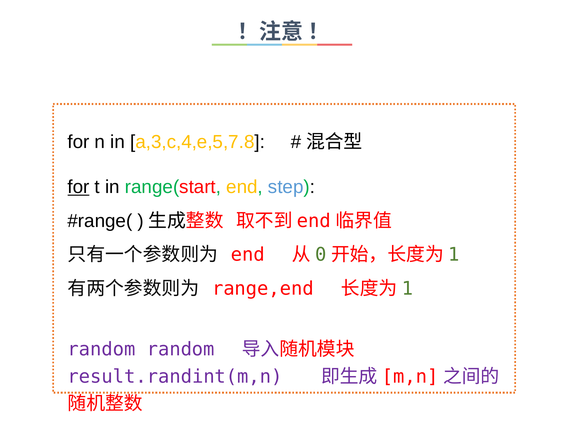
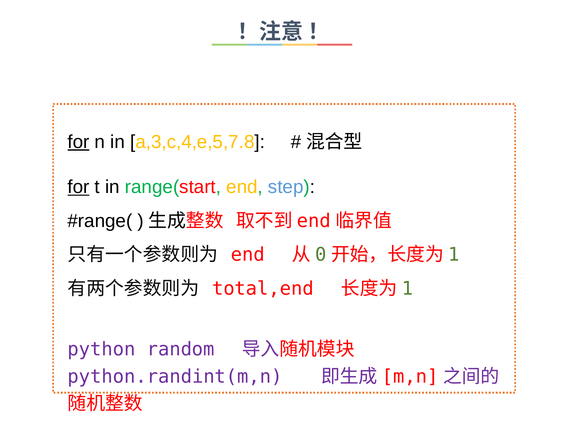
for underline: none -> present (78, 142)
range,end: range,end -> total,end (263, 289)
random: random -> python (101, 349)
result.randint(m,n: result.randint(m,n -> python.randint(m,n (175, 377)
